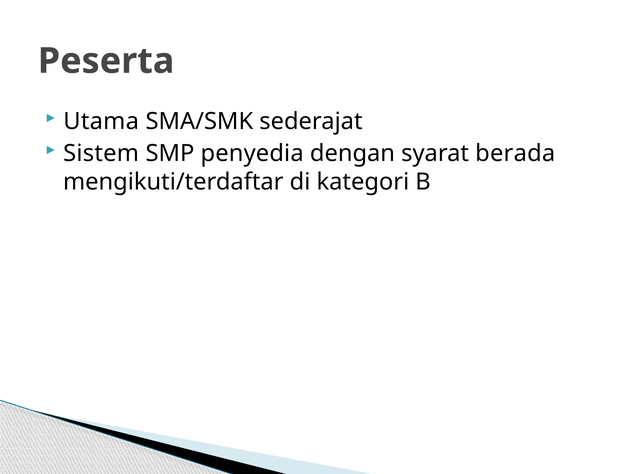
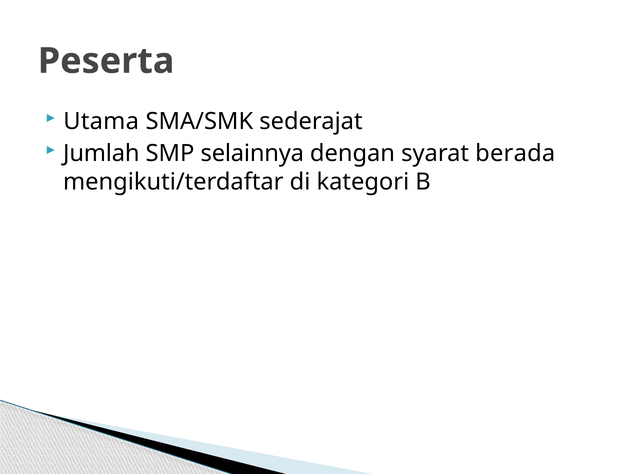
Sistem: Sistem -> Jumlah (101, 153)
penyedia: penyedia -> selainnya (252, 153)
